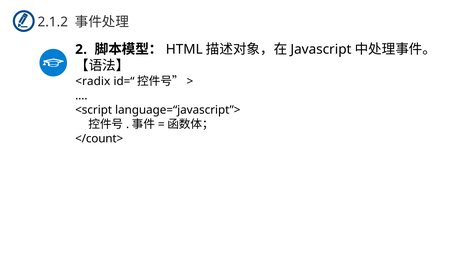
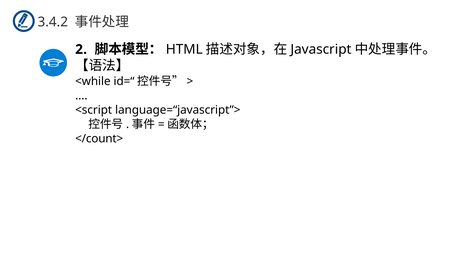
2.1.2: 2.1.2 -> 3.4.2 (53, 22)
<radix: <radix -> <while (93, 81)
